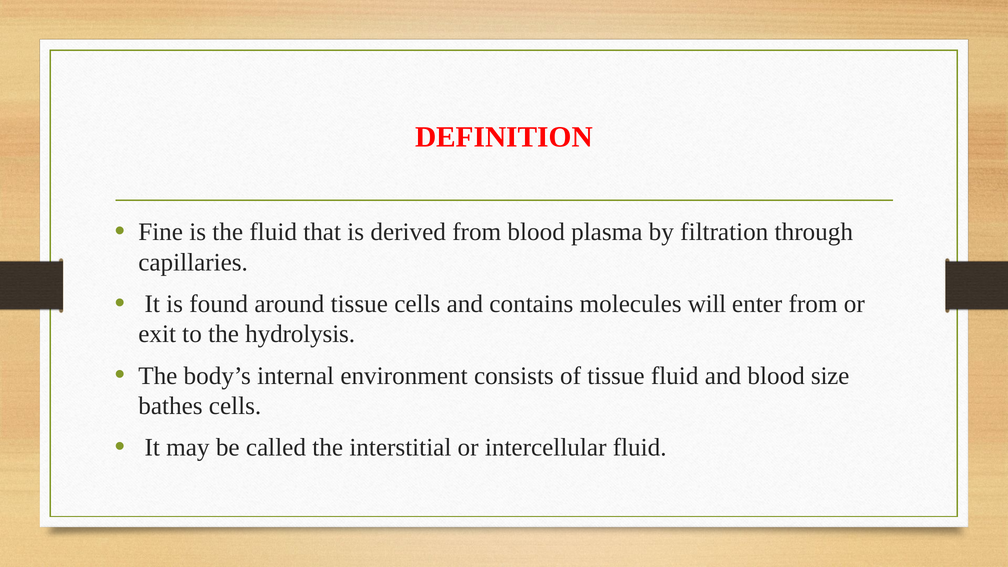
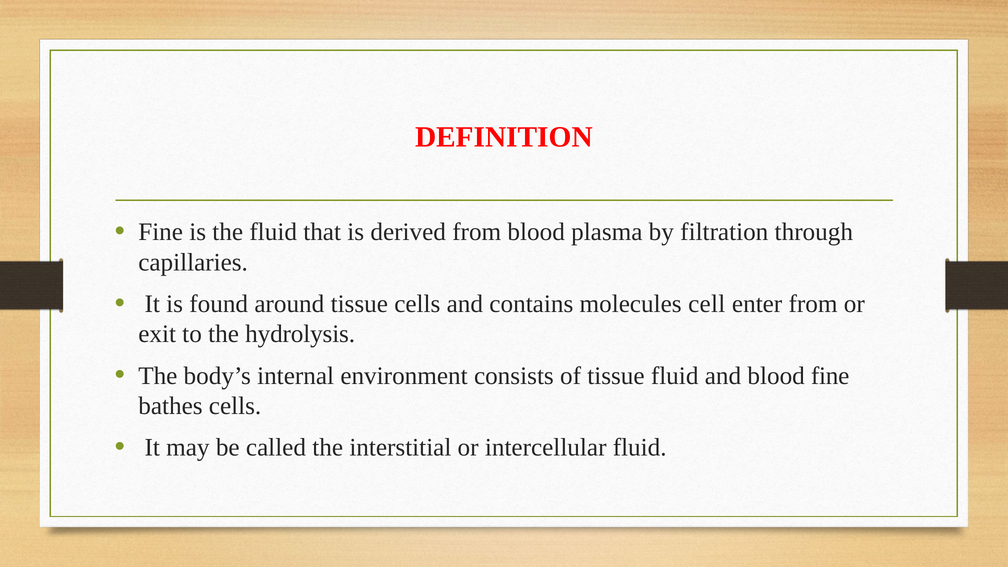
will: will -> cell (707, 304)
blood size: size -> fine (830, 376)
